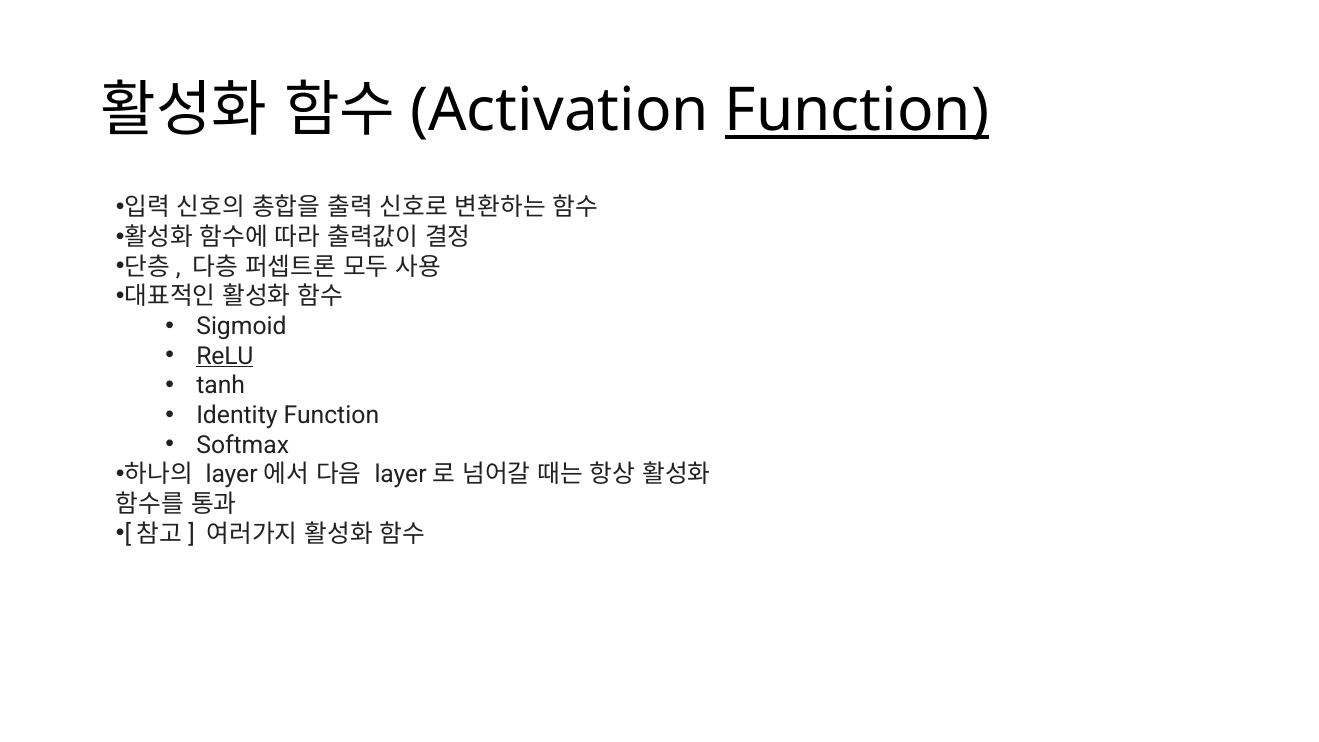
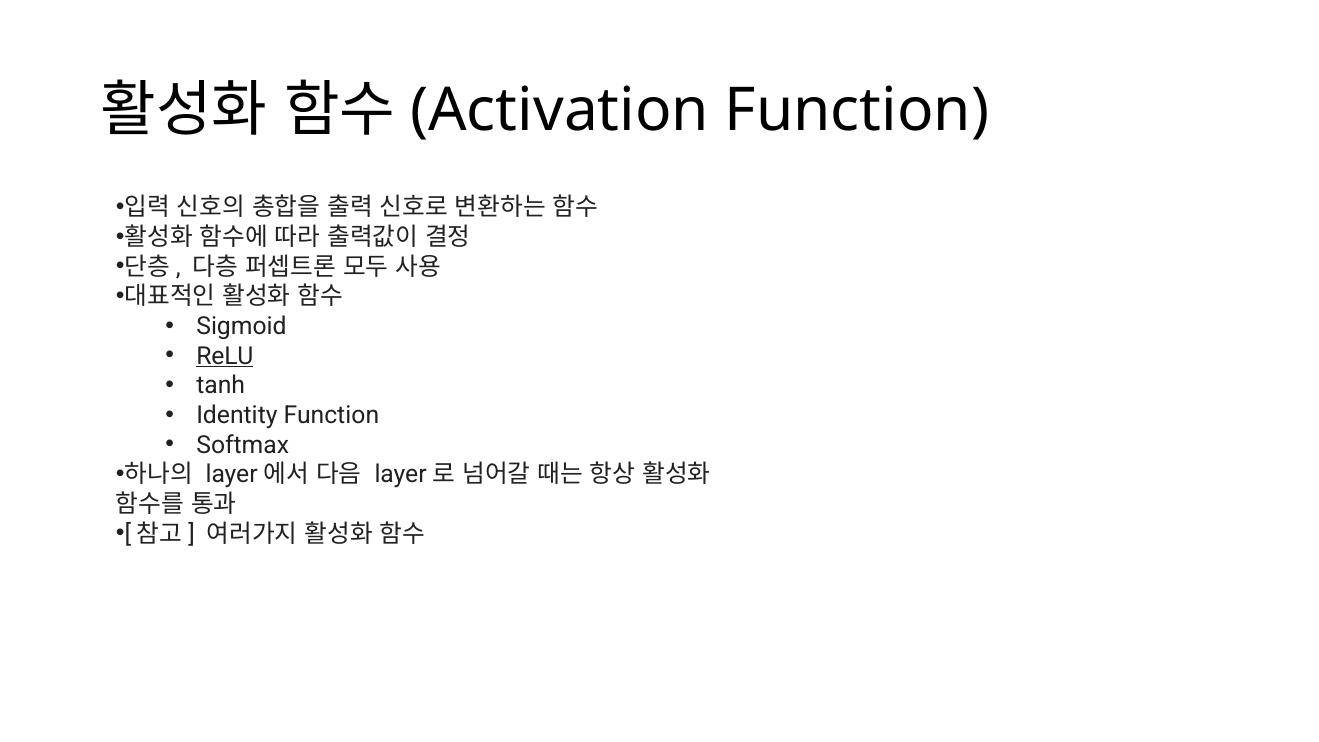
Function underline: present -> none (857, 111)
